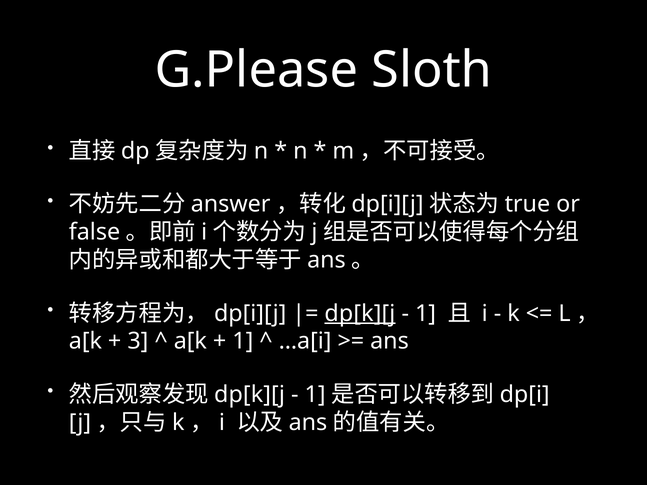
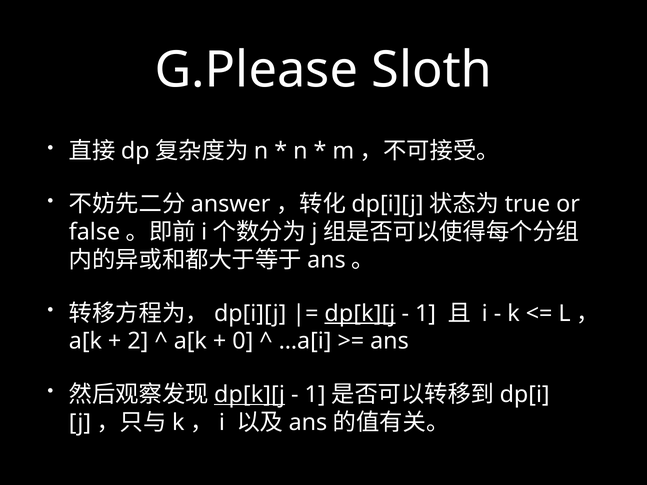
3: 3 -> 2 (138, 341)
1: 1 -> 0 (243, 341)
dp[k][j underline: none -> present (250, 395)
